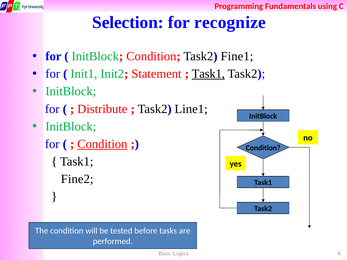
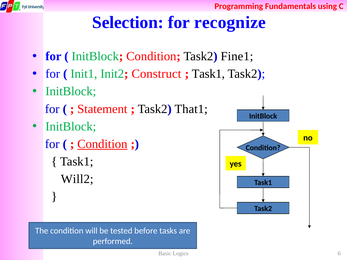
Statement: Statement -> Construct (156, 74)
Task1 underline: present -> none (208, 74)
Distribute: Distribute -> Statement (102, 109)
Line1: Line1 -> That1 (191, 109)
Fine2: Fine2 -> Will2 (77, 179)
